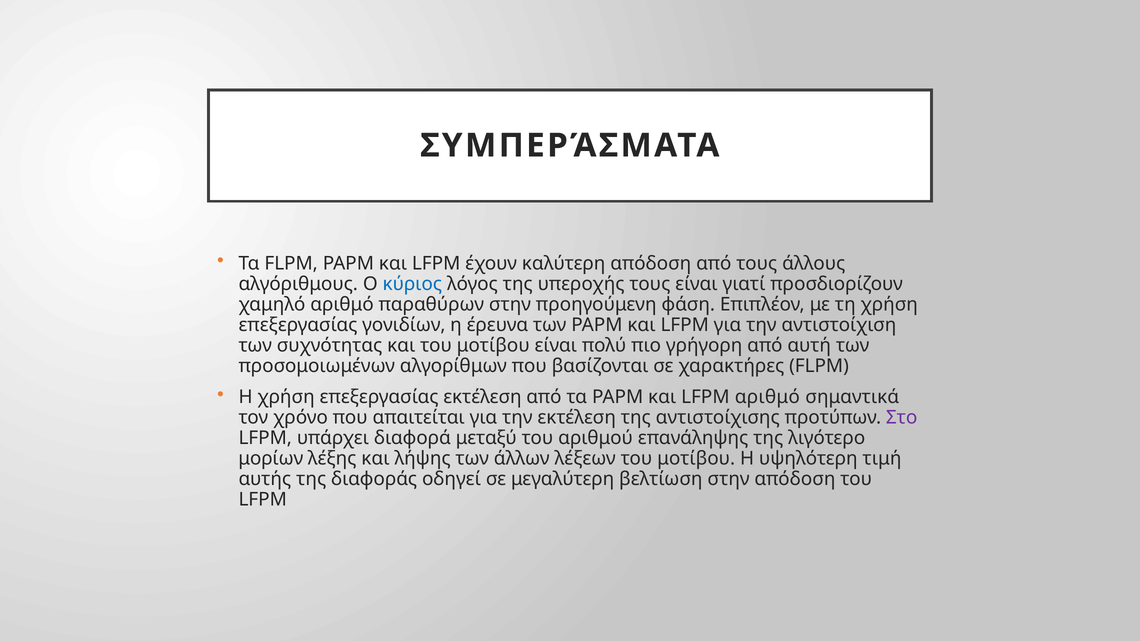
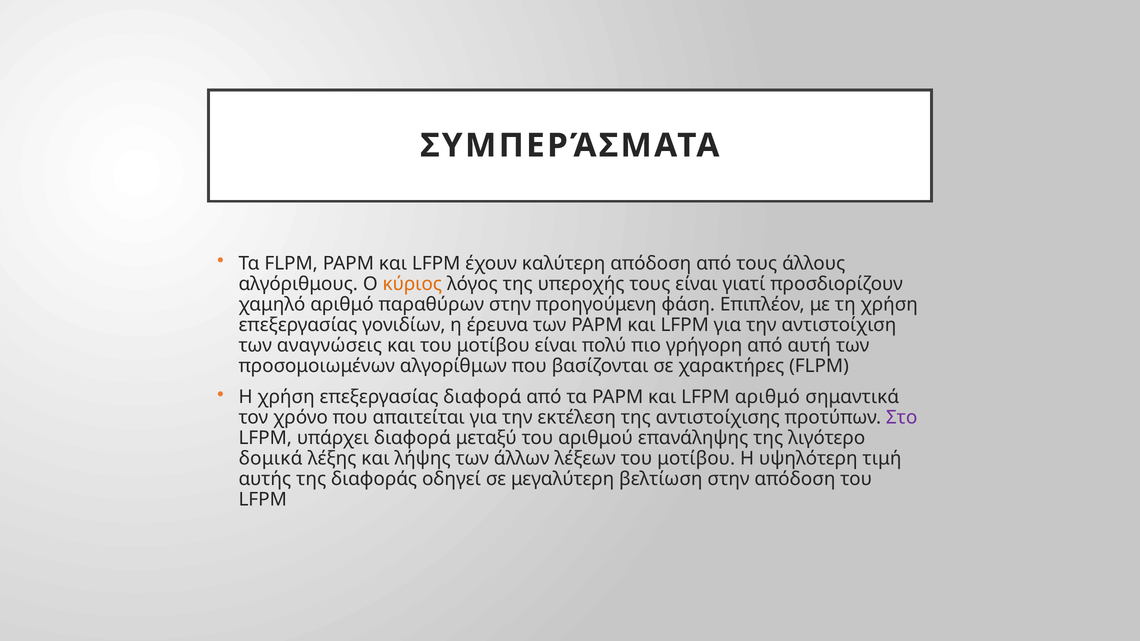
κύριος colour: blue -> orange (412, 284)
συχνότητας: συχνότητας -> αναγνώσεις (329, 346)
επεξεργασίας εκτέλεση: εκτέλεση -> διαφορά (482, 397)
μορίων: μορίων -> δομικά (271, 459)
